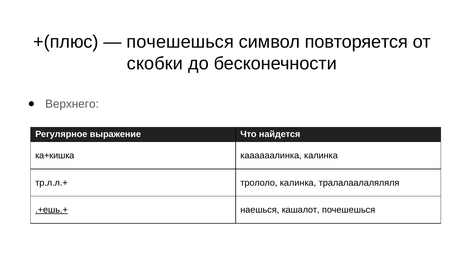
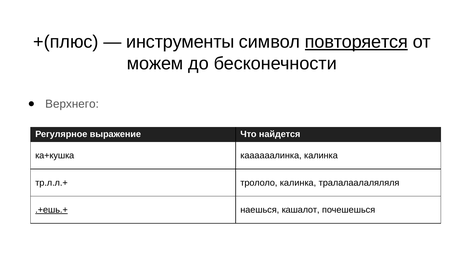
почешешься: почешешься -> инструменты (180, 42)
повторяется underline: none -> present (356, 42)
скобки: скобки -> можем (155, 64)
ка+кишка: ка+кишка -> ка+кушка (55, 156)
